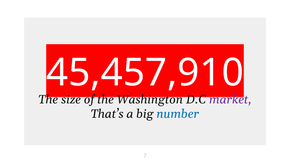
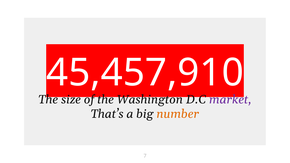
number colour: blue -> orange (178, 114)
